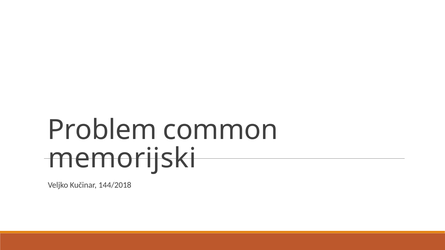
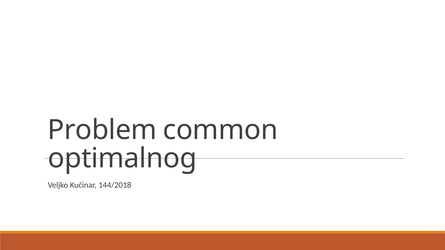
memorijski: memorijski -> optimalnog (122, 158)
